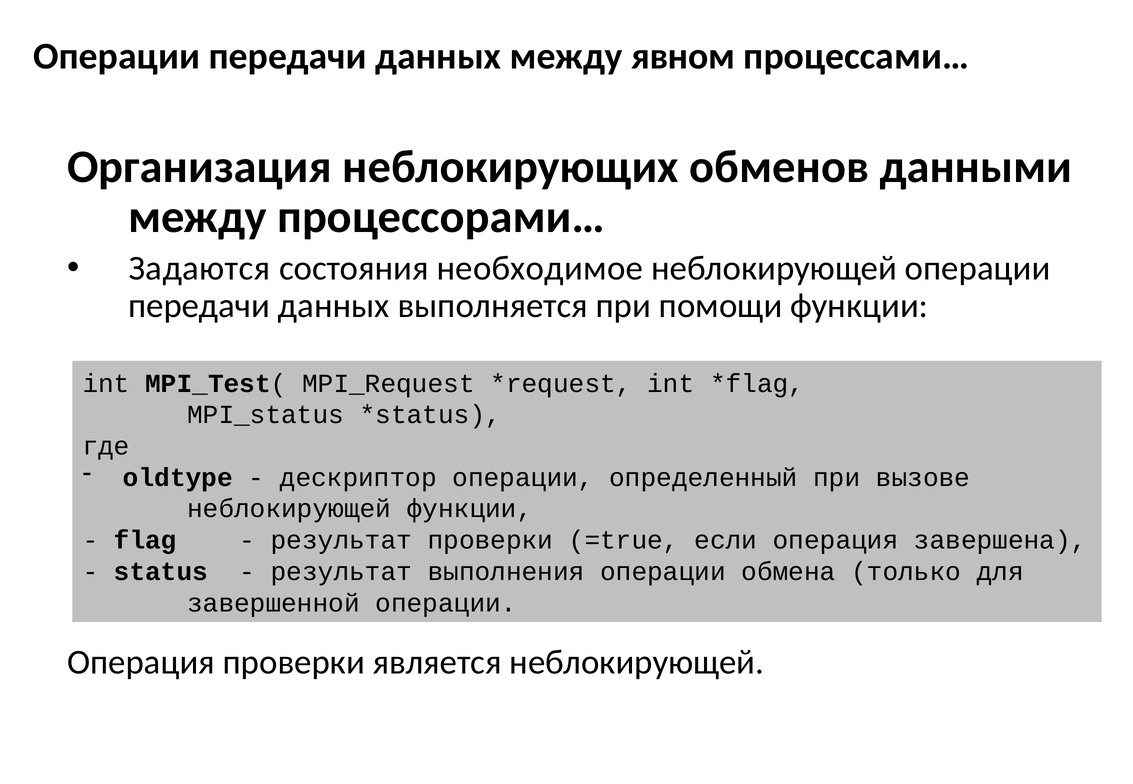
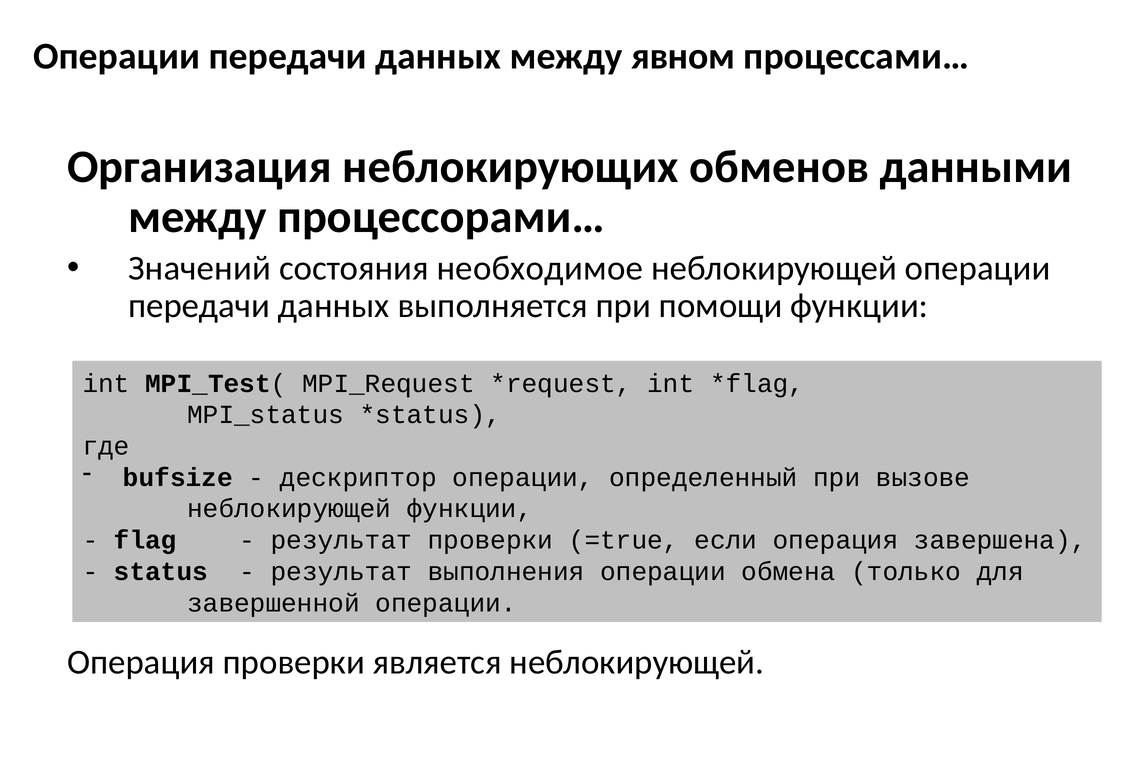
Задаются: Задаются -> Значений (200, 268)
oldtype: oldtype -> bufsize (178, 478)
